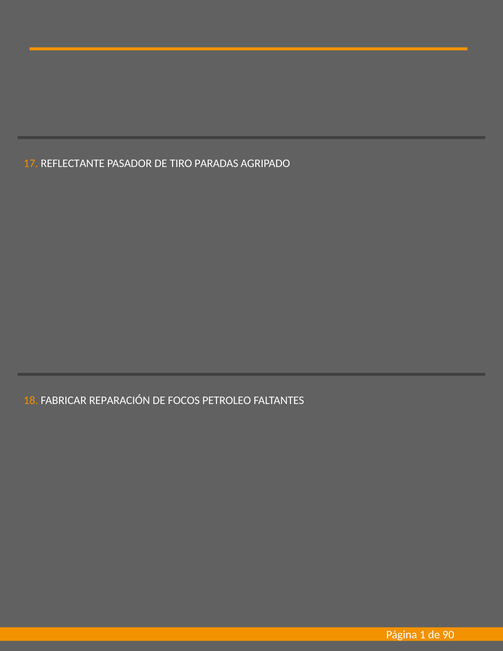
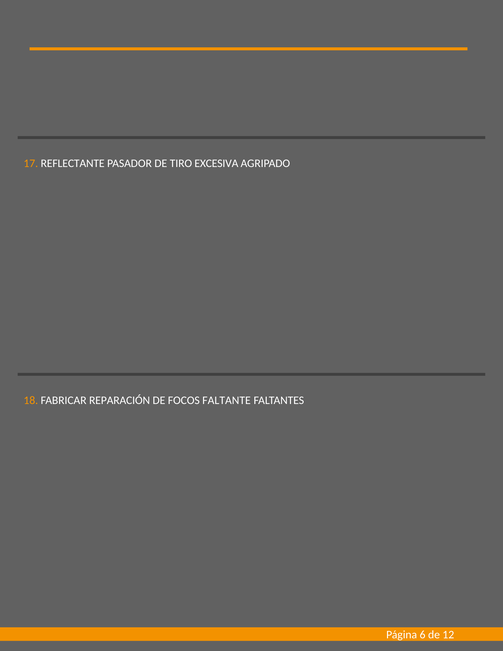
PARADAS: PARADAS -> EXCESIVA (216, 164)
PETROLEO: PETROLEO -> FALTANTE (227, 400)
1: 1 -> 6 (423, 635)
90: 90 -> 12 (448, 635)
